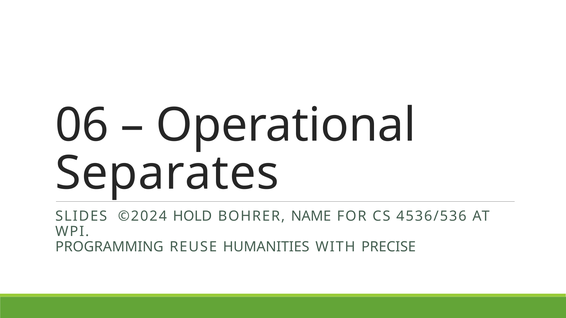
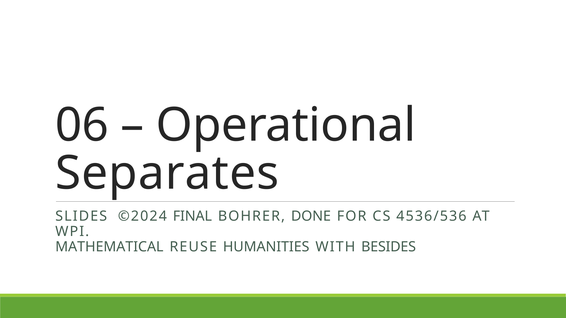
HOLD: HOLD -> FINAL (192, 217)
NAME: NAME -> DONE (311, 217)
PROGRAMMING: PROGRAMMING -> MATHEMATICAL (109, 247)
PRECISE: PRECISE -> BESIDES (389, 247)
